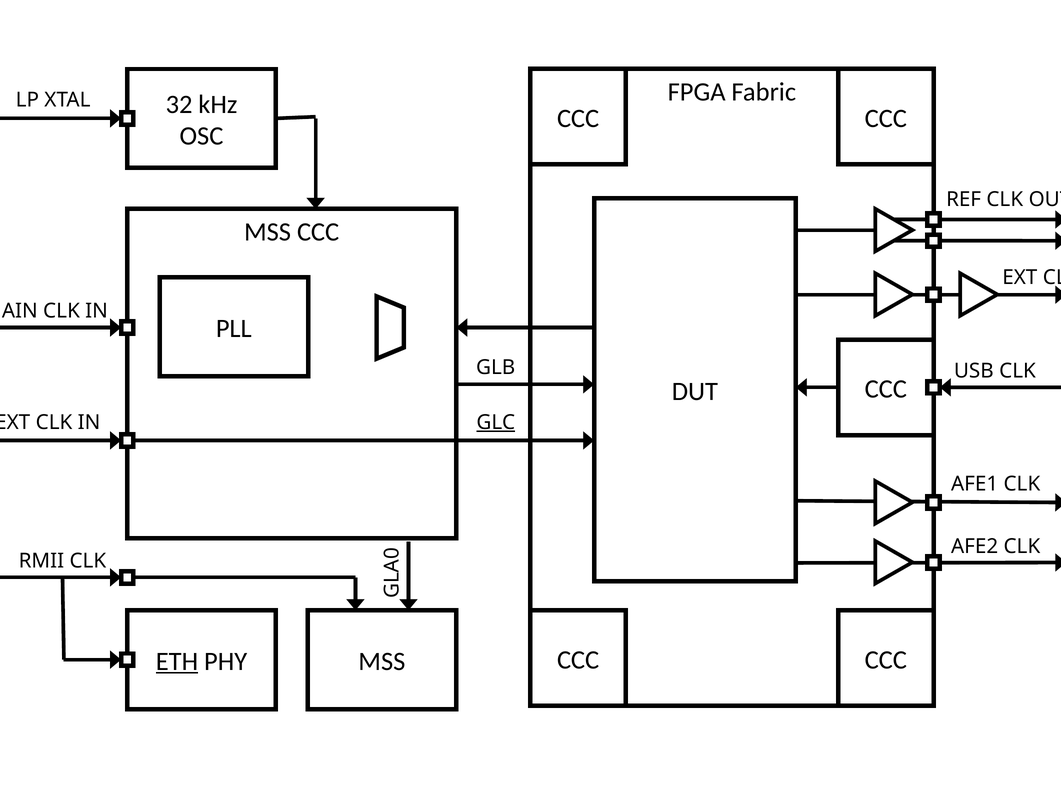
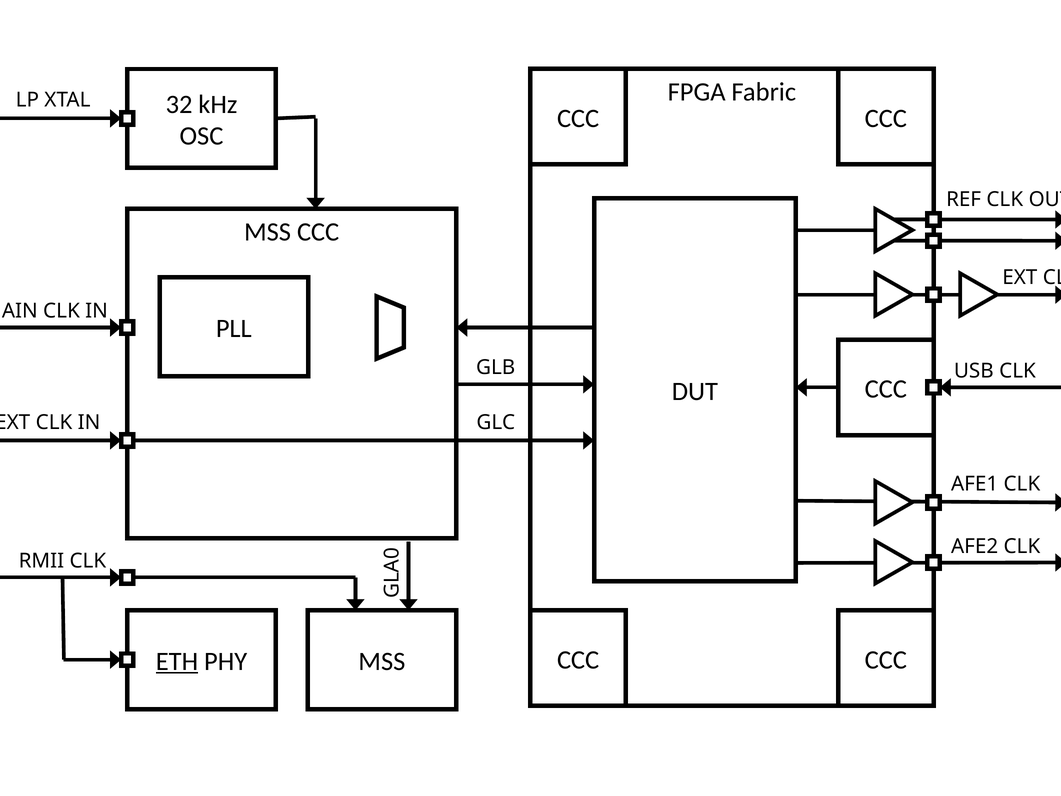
GLC underline: present -> none (496, 422)
